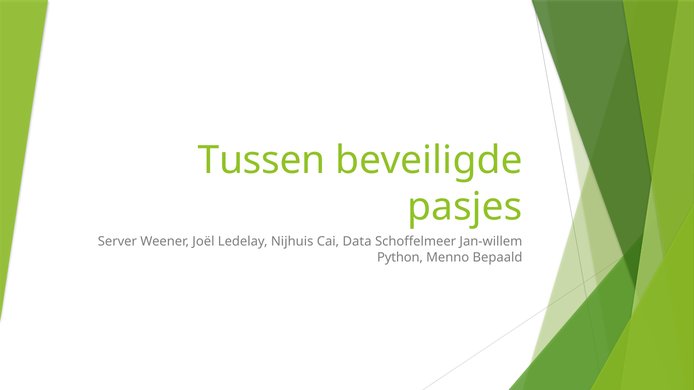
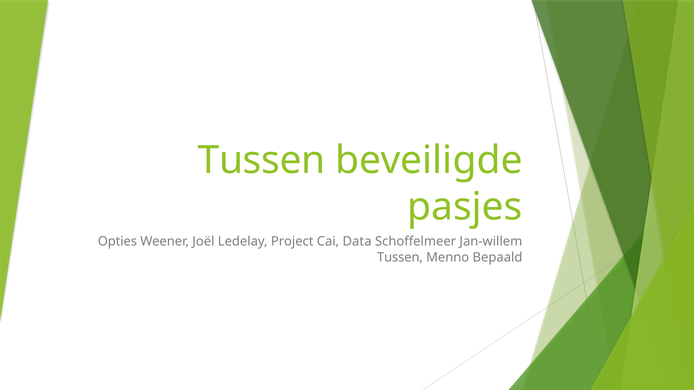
Server: Server -> Opties (117, 242)
Nijhuis: Nijhuis -> Project (292, 242)
Python: Python -> Tussen (400, 258)
